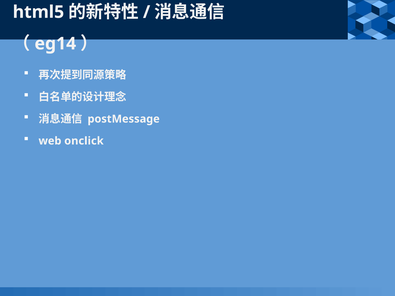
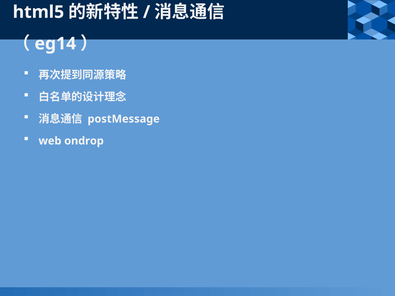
onclick: onclick -> ondrop (84, 141)
